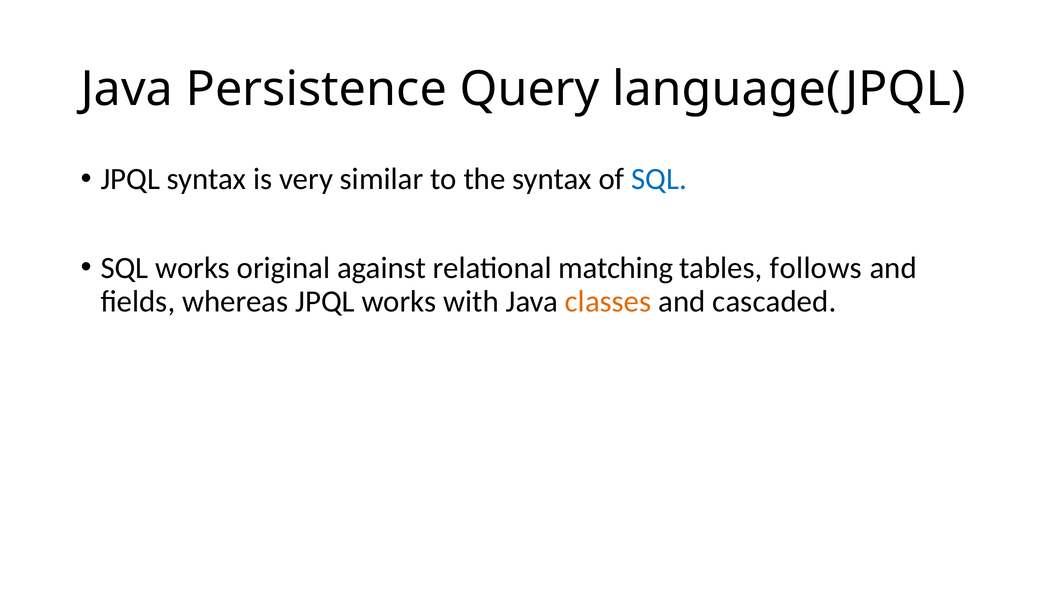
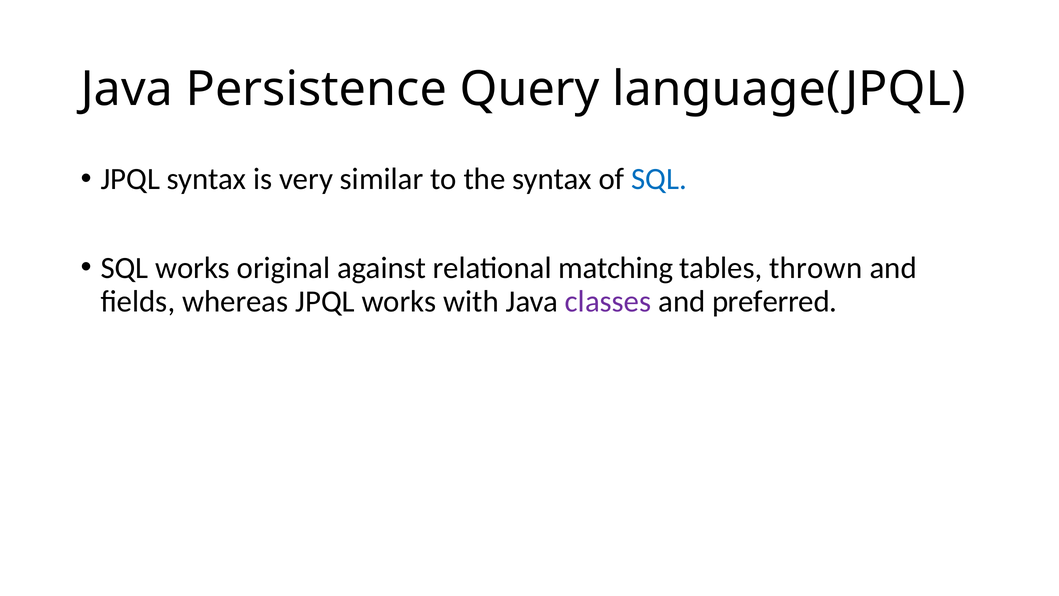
follows: follows -> thrown (816, 268)
classes colour: orange -> purple (608, 301)
cascaded: cascaded -> preferred (775, 301)
